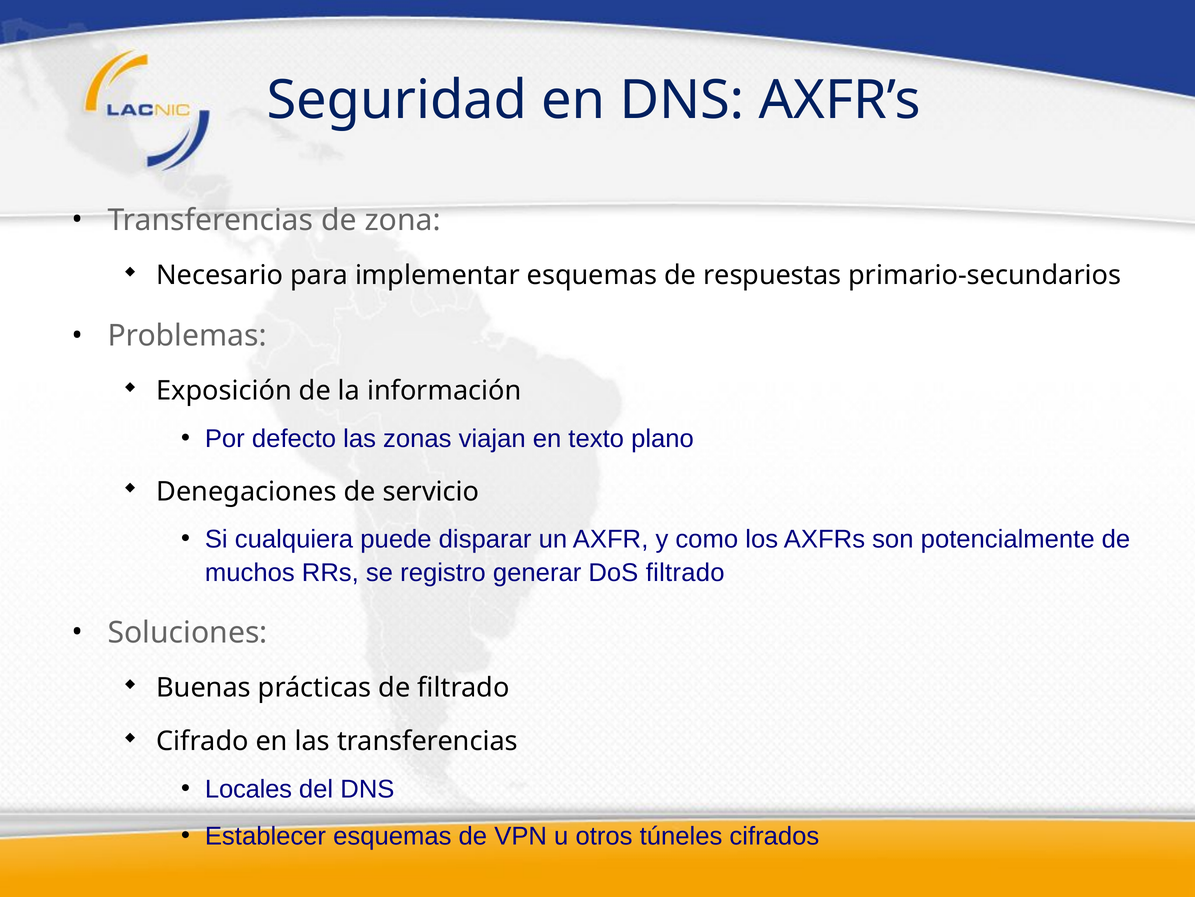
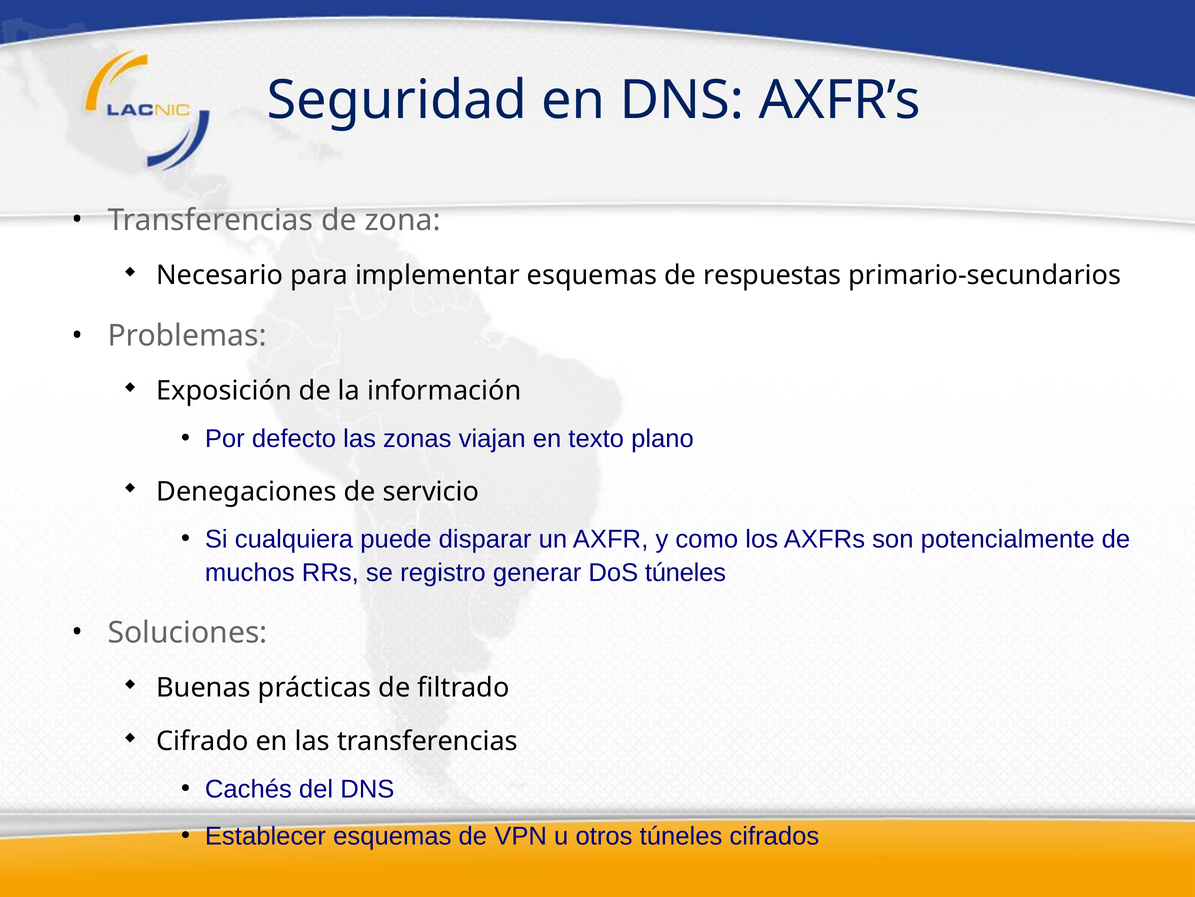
DoS filtrado: filtrado -> túneles (685, 573)
Locales: Locales -> Cachés (248, 789)
